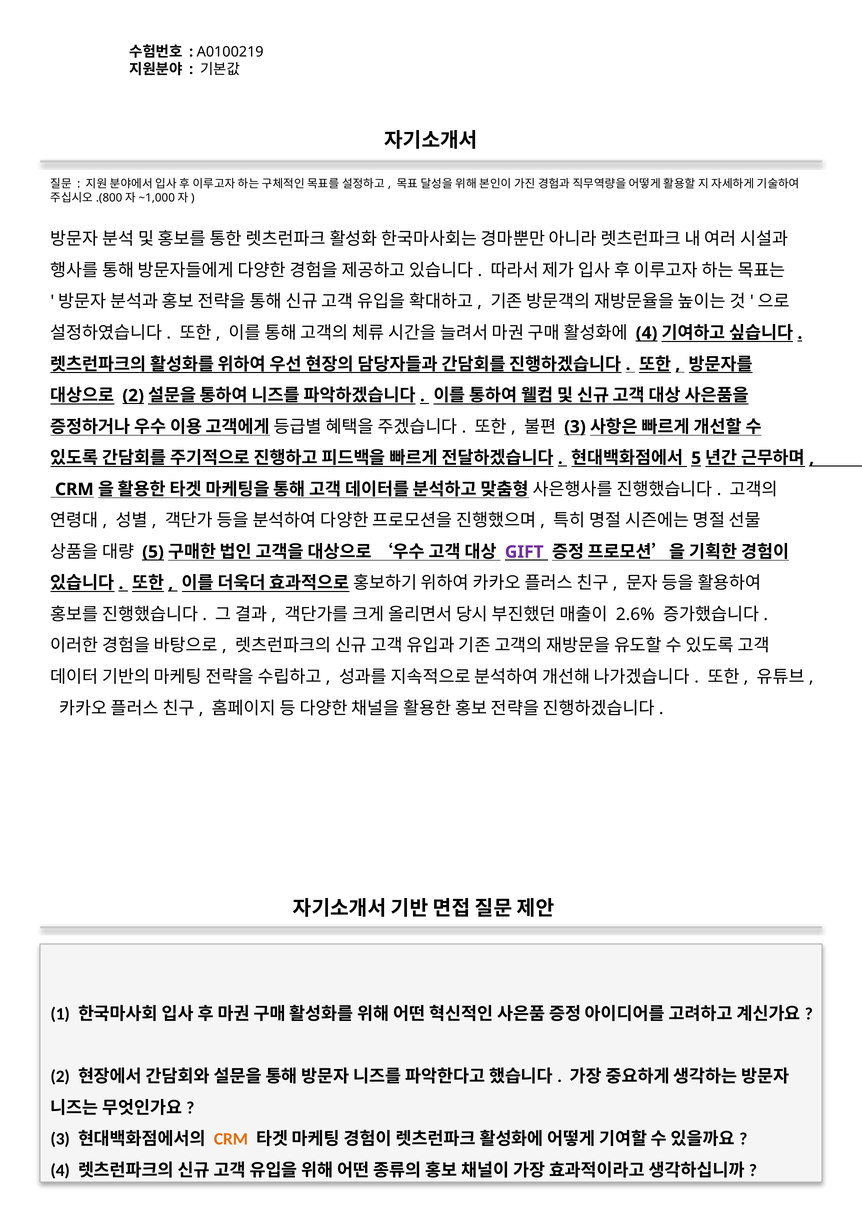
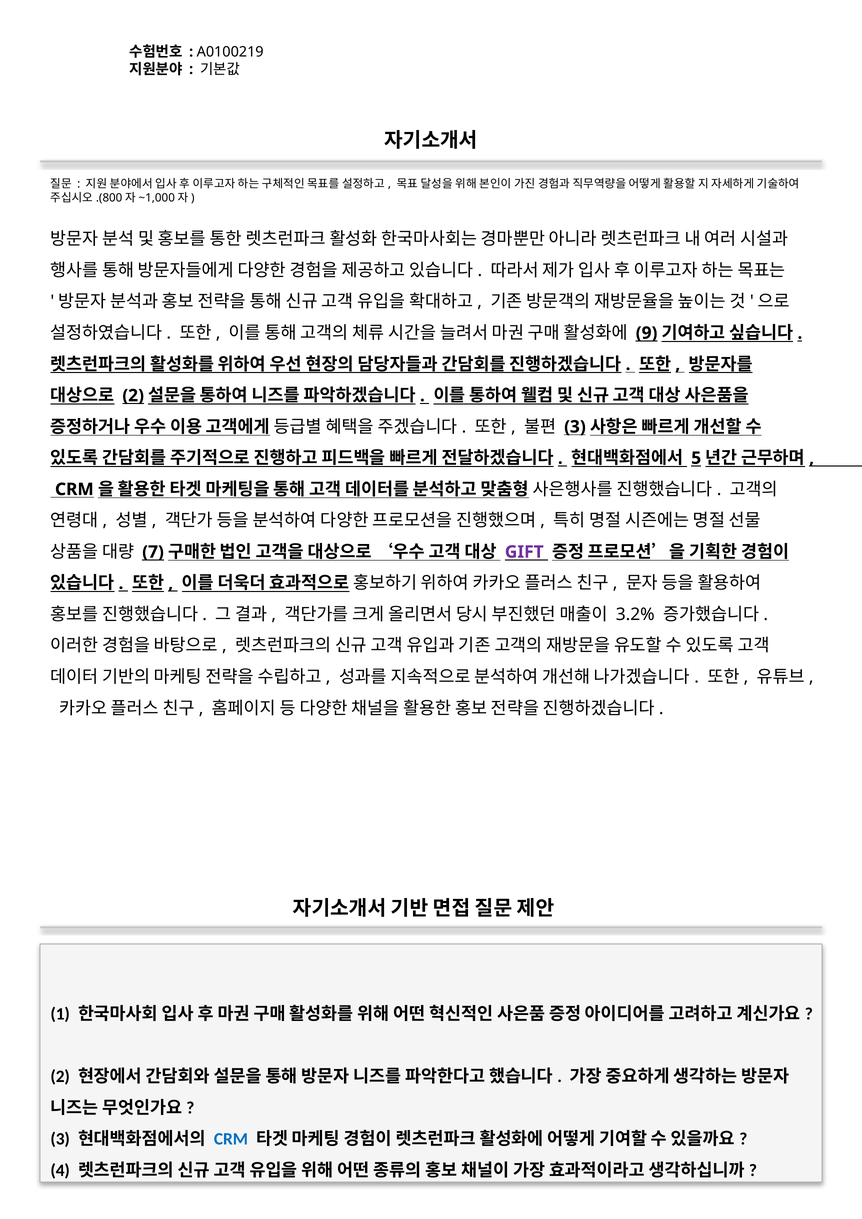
4: 4 -> 9 (647, 333)
5: 5 -> 7 (153, 552)
2.6%: 2.6% -> 3.2% (635, 615)
CRM colour: orange -> blue (231, 1139)
